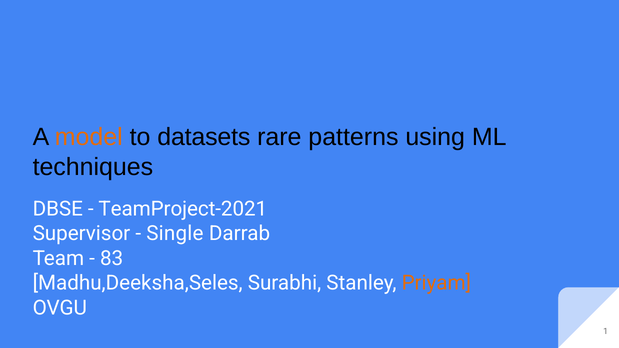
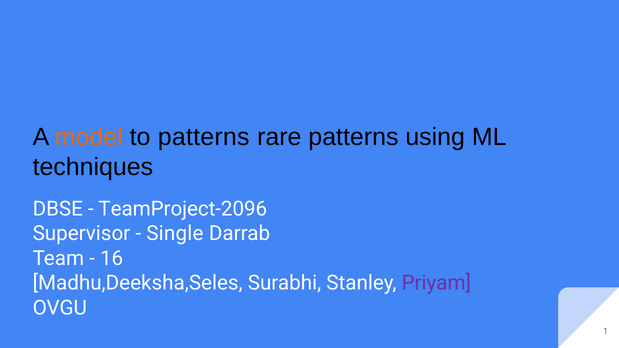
to datasets: datasets -> patterns (204, 137)
TeamProject-2021: TeamProject-2021 -> TeamProject-2096 (183, 209)
83: 83 -> 16 (112, 258)
Priyam colour: orange -> purple (436, 283)
